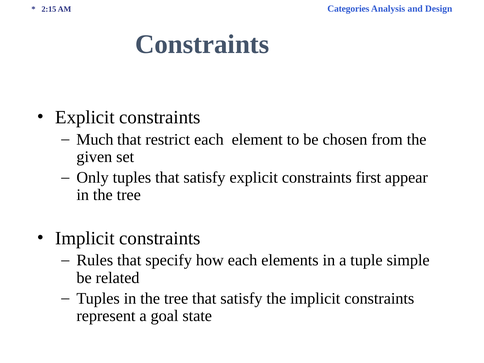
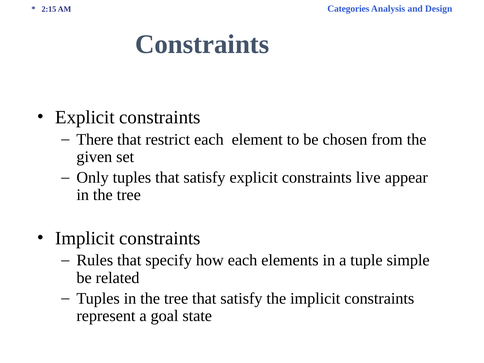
Much: Much -> There (95, 139)
first: first -> live (368, 178)
